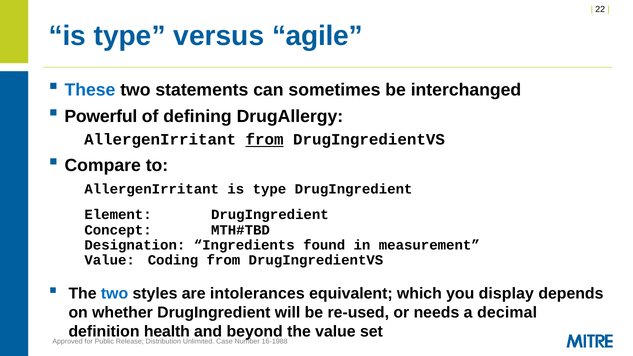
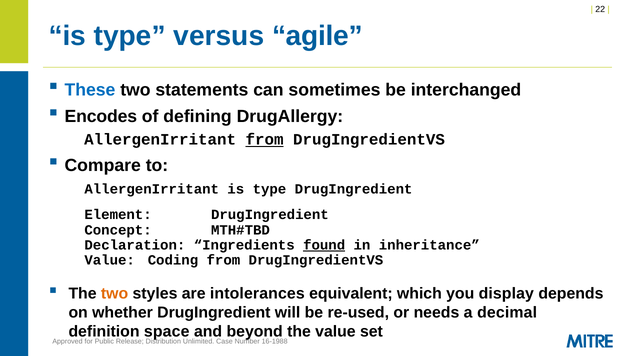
Powerful: Powerful -> Encodes (101, 117)
Designation: Designation -> Declaration (135, 245)
found underline: none -> present (324, 245)
measurement: measurement -> inheritance (429, 245)
two colour: blue -> orange (115, 294)
health: health -> space (167, 332)
